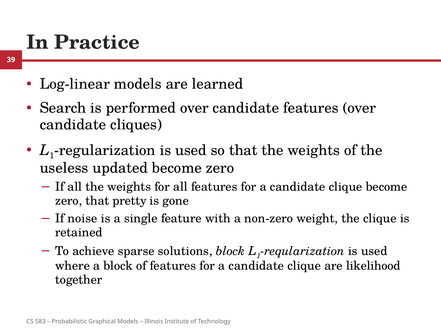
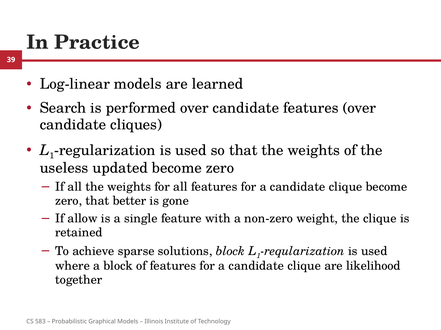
pretty: pretty -> better (130, 201)
noise: noise -> allow (83, 219)
